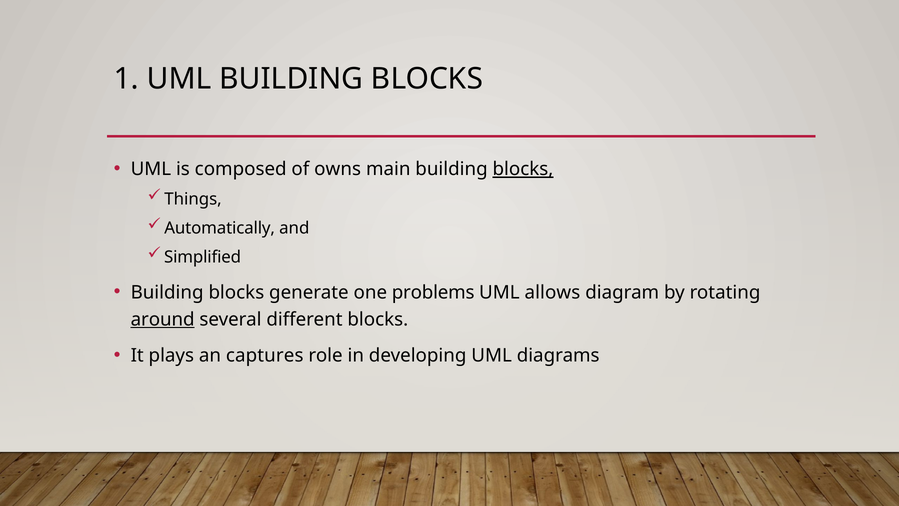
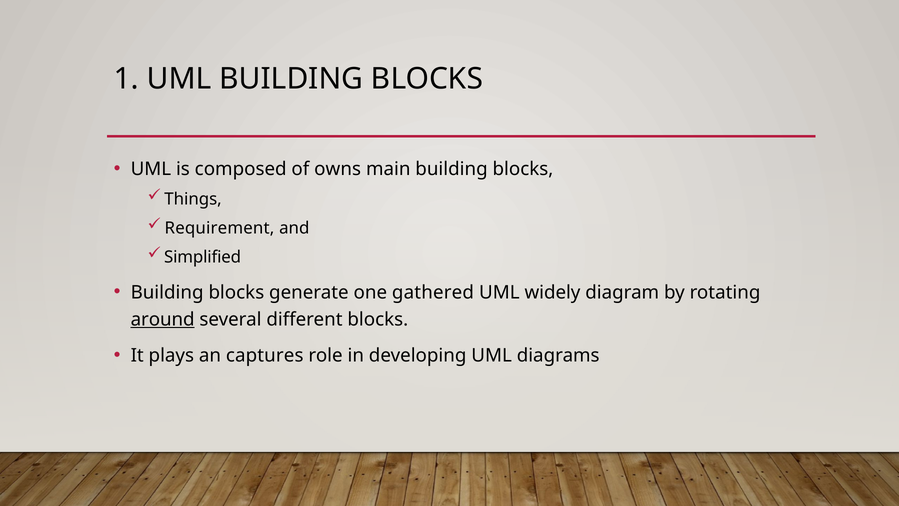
blocks underline: present -> none (523, 169)
Automatically: Automatically -> Requirement (219, 228)
problems: problems -> gathered (433, 292)
allows: allows -> widely (552, 292)
